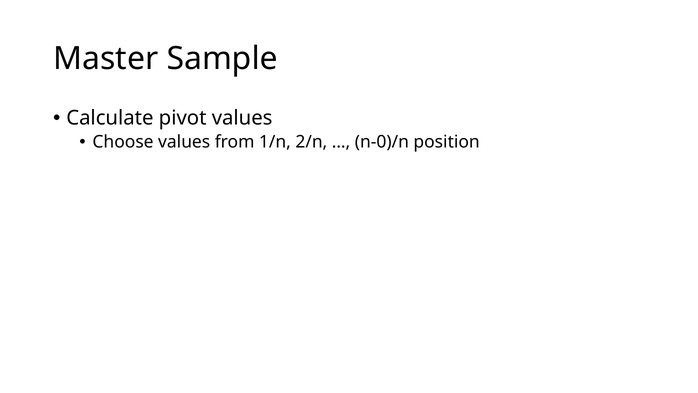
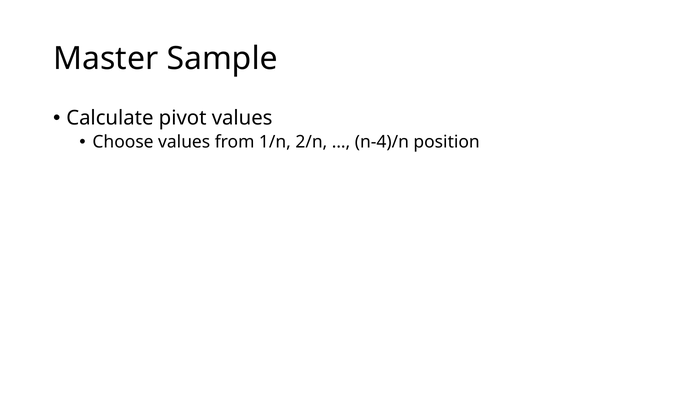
n-0)/n: n-0)/n -> n-4)/n (382, 142)
